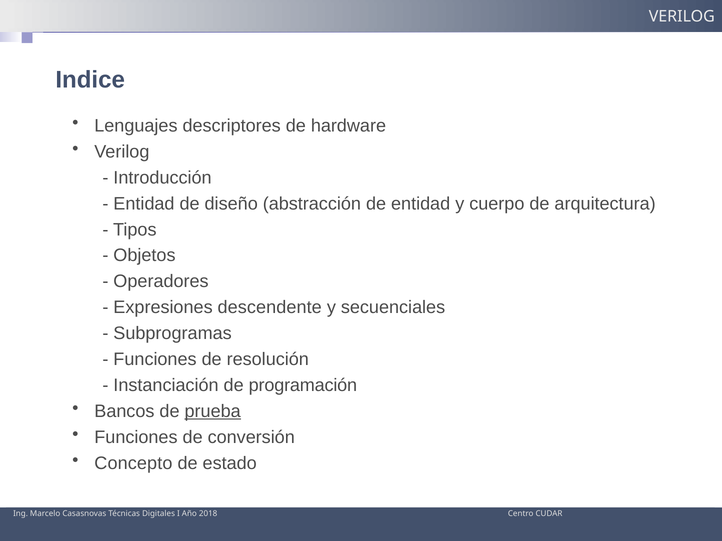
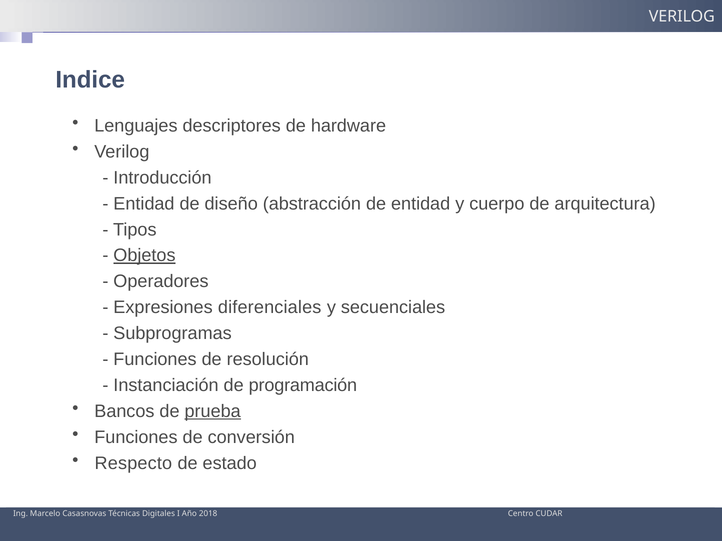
Objetos underline: none -> present (144, 256)
descendente: descendente -> diferenciales (270, 308)
Concepto: Concepto -> Respecto (133, 464)
